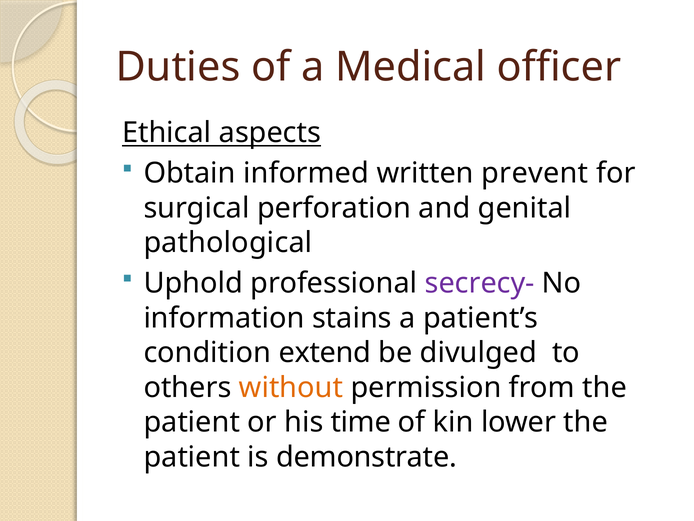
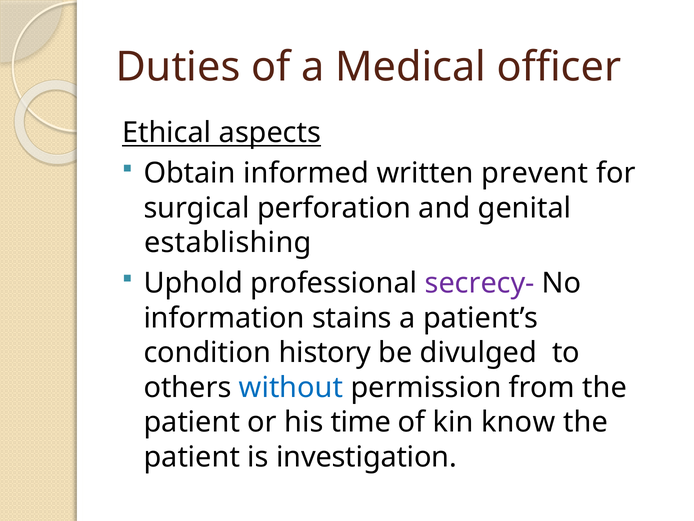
pathological: pathological -> establishing (228, 243)
extend: extend -> history (325, 352)
without colour: orange -> blue (291, 387)
lower: lower -> know (518, 422)
demonstrate: demonstrate -> investigation (367, 457)
